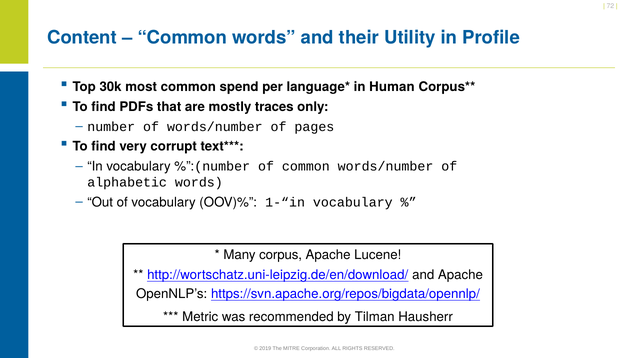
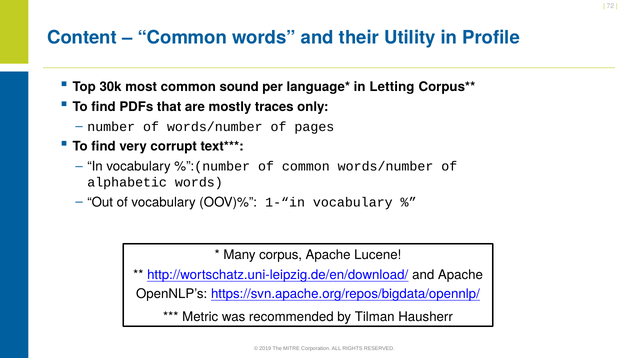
spend: spend -> sound (239, 87)
Human: Human -> Letting (392, 87)
